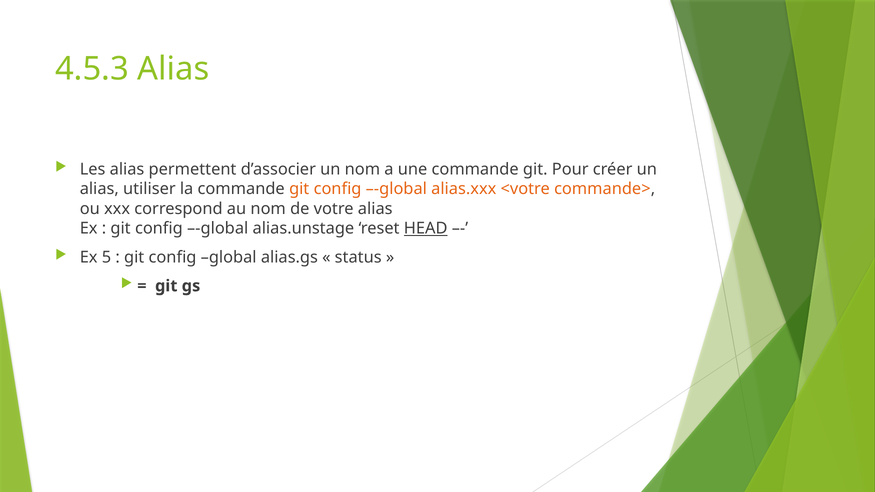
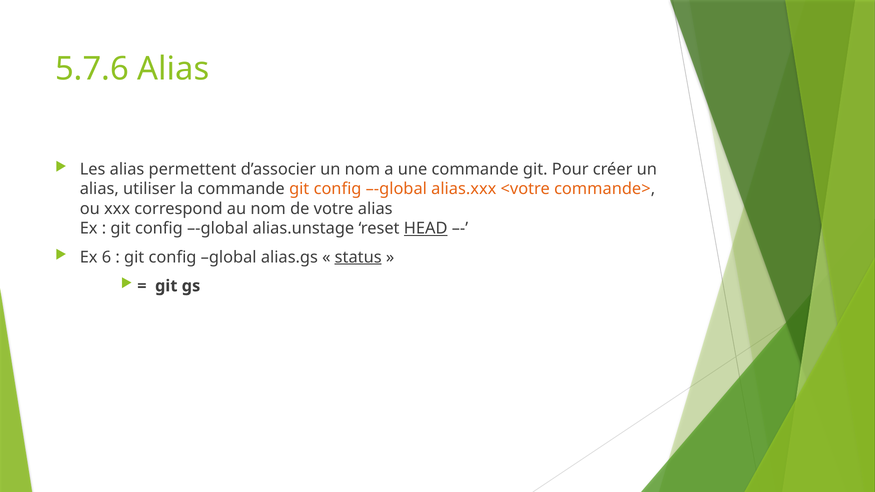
4.5.3: 4.5.3 -> 5.7.6 (92, 69)
5: 5 -> 6 (106, 257)
status underline: none -> present (358, 257)
